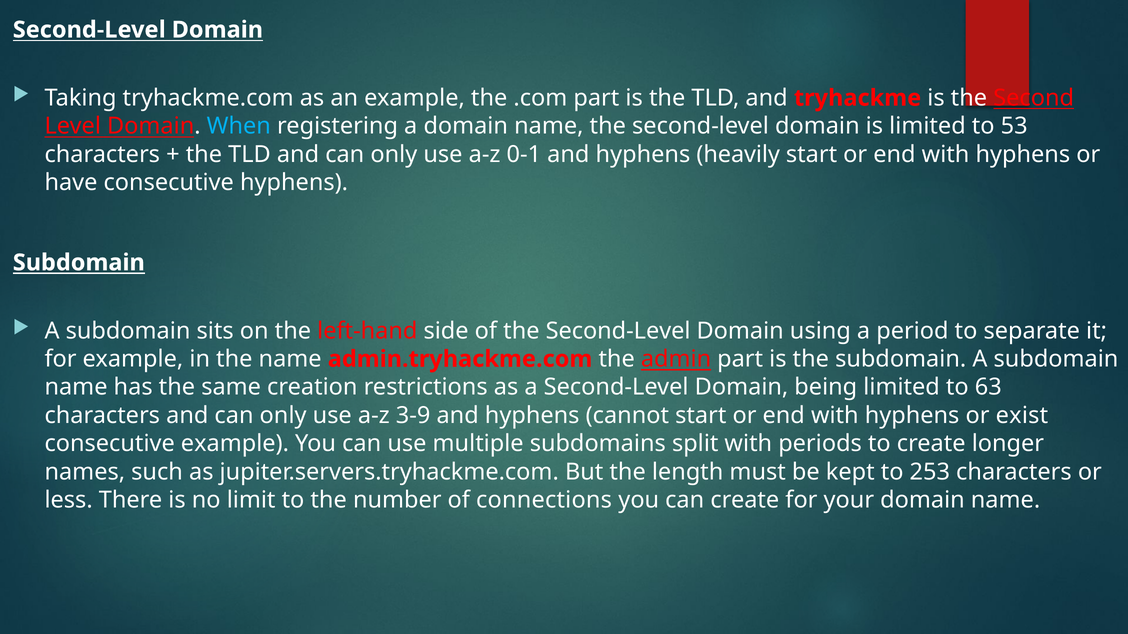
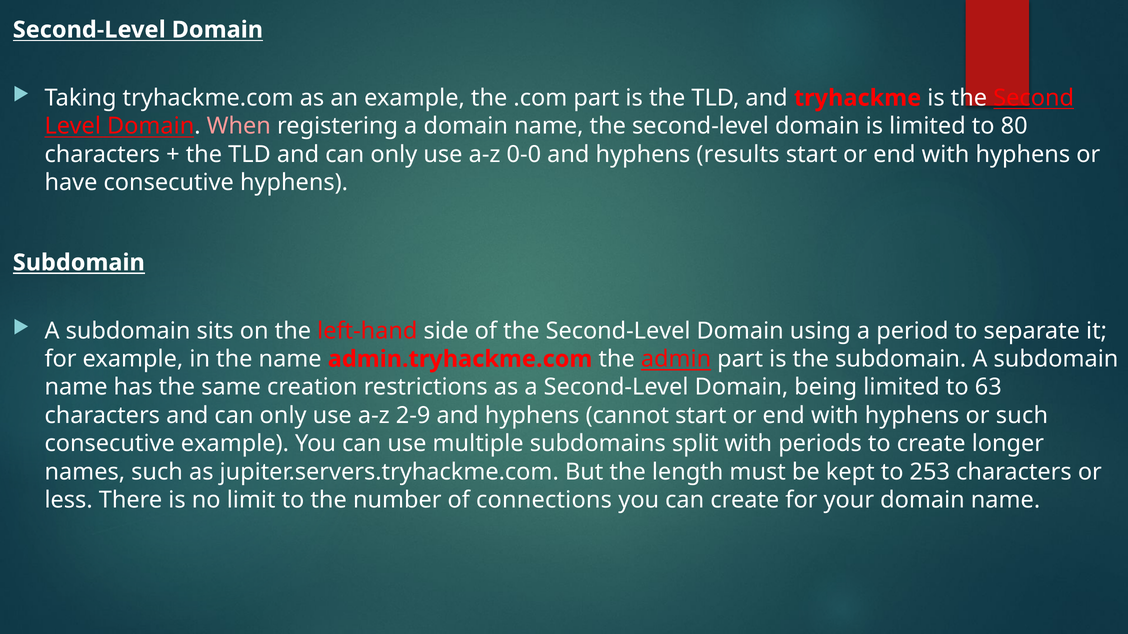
When colour: light blue -> pink (239, 126)
53: 53 -> 80 (1014, 126)
0-1: 0-1 -> 0-0 (524, 155)
heavily: heavily -> results (738, 155)
3-9: 3-9 -> 2-9 (413, 416)
or exist: exist -> such (1022, 416)
